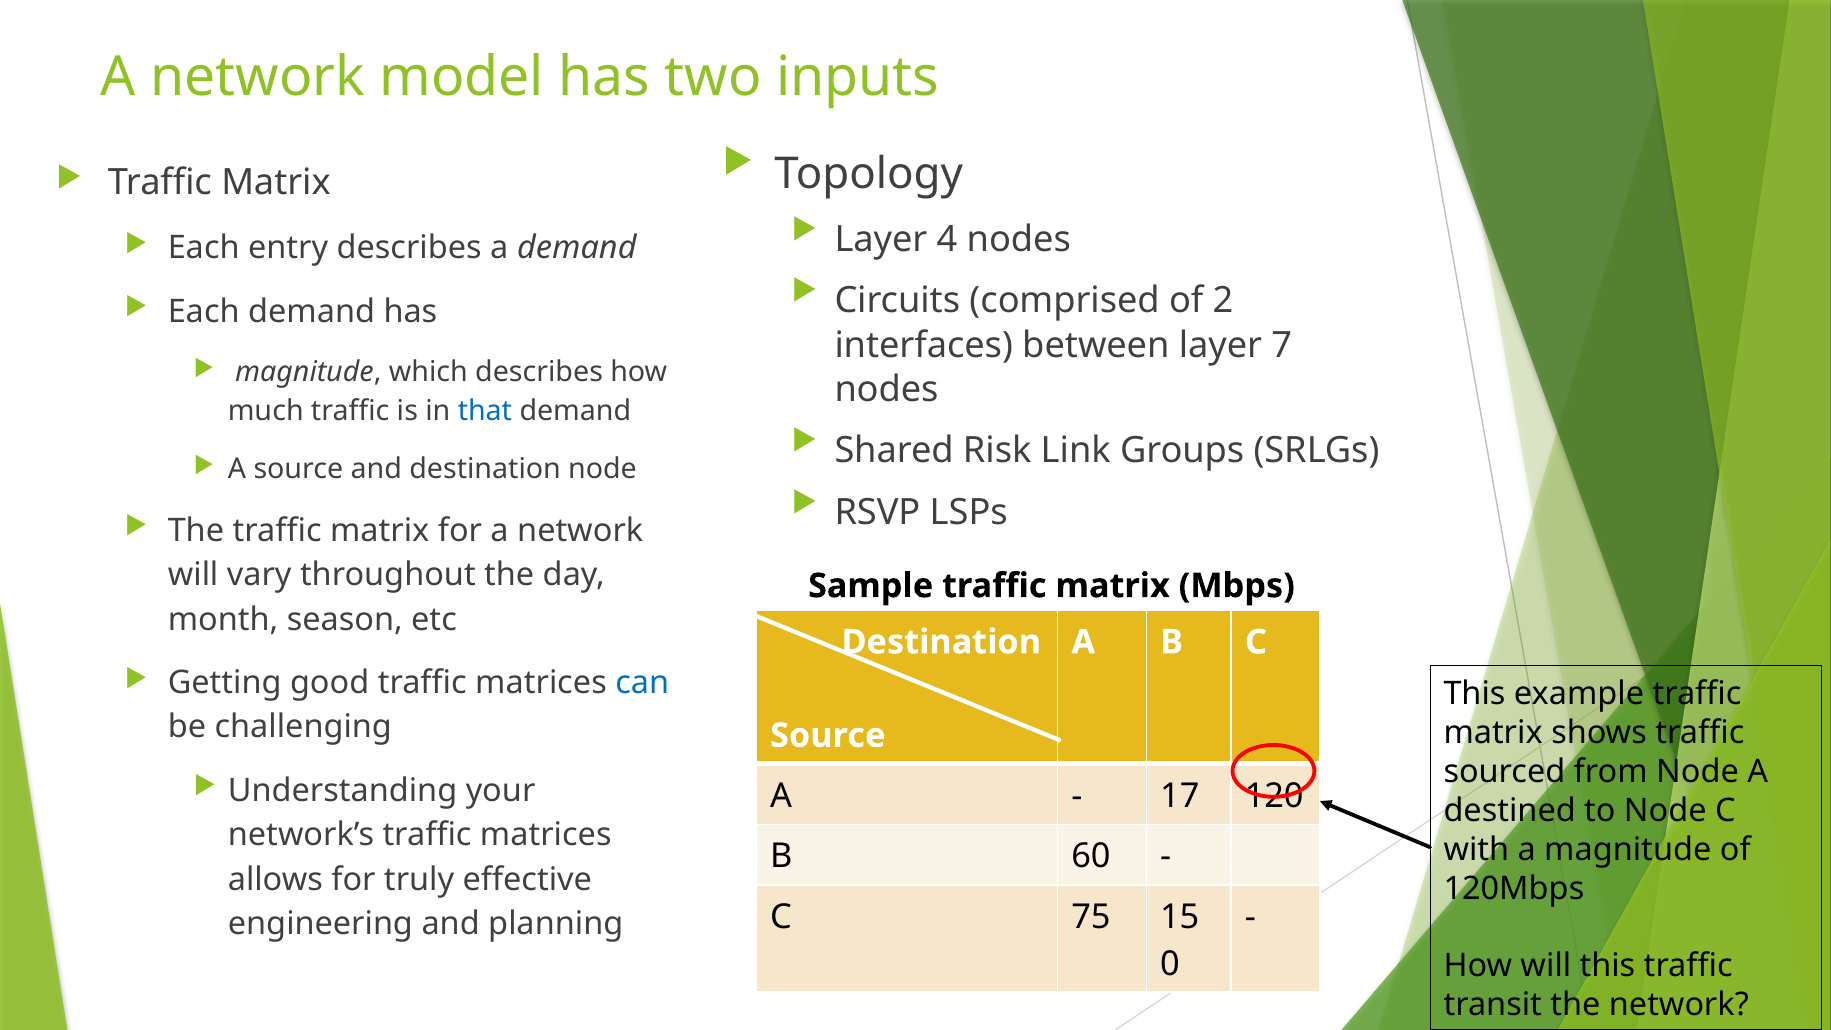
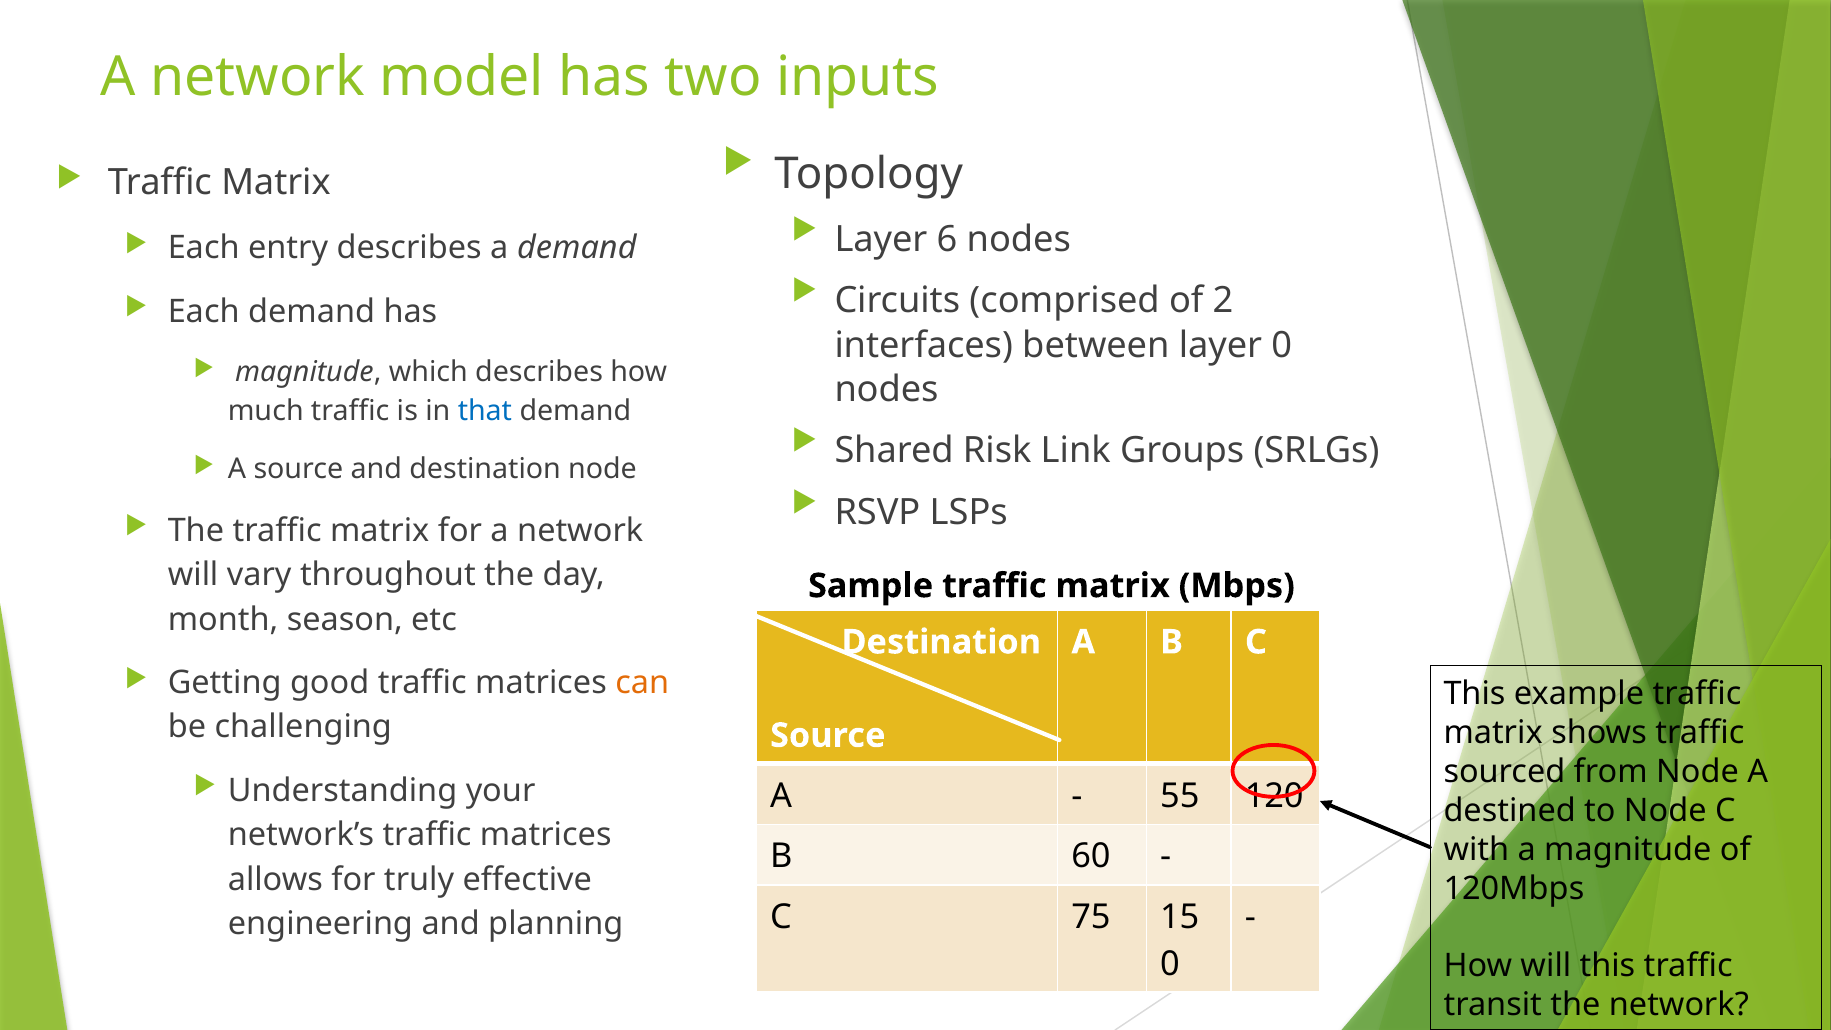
4: 4 -> 6 (947, 239)
layer 7: 7 -> 0 (1282, 345)
can colour: blue -> orange (642, 683)
17: 17 -> 55 (1180, 796)
